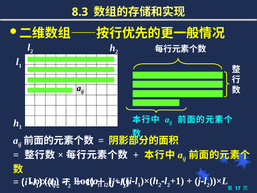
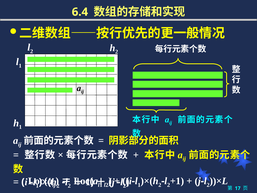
8.3: 8.3 -> 6.4 (80, 12)
